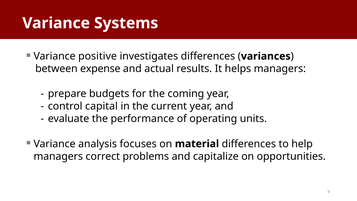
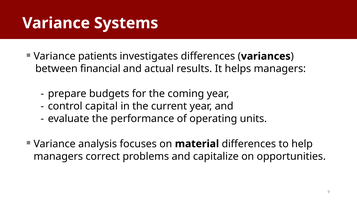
positive: positive -> patients (98, 56)
expense: expense -> financial (100, 69)
